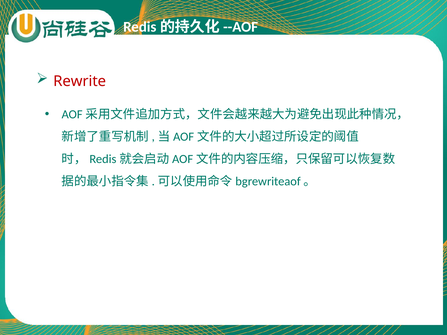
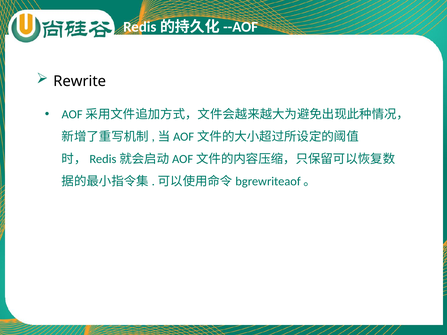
Rewrite colour: red -> black (80, 81)
